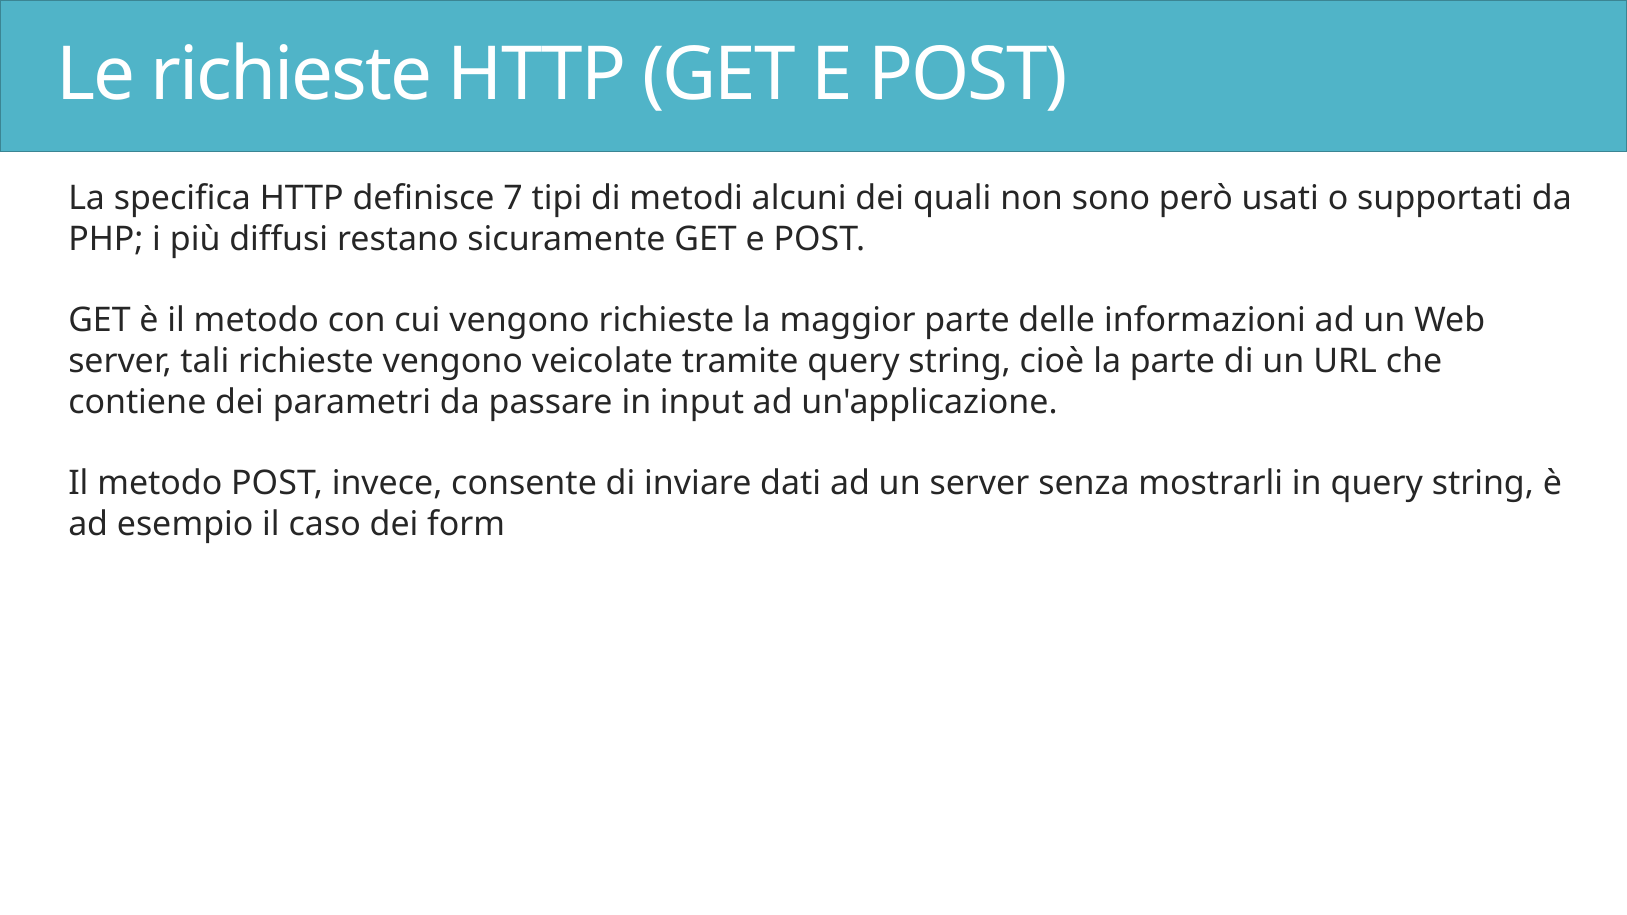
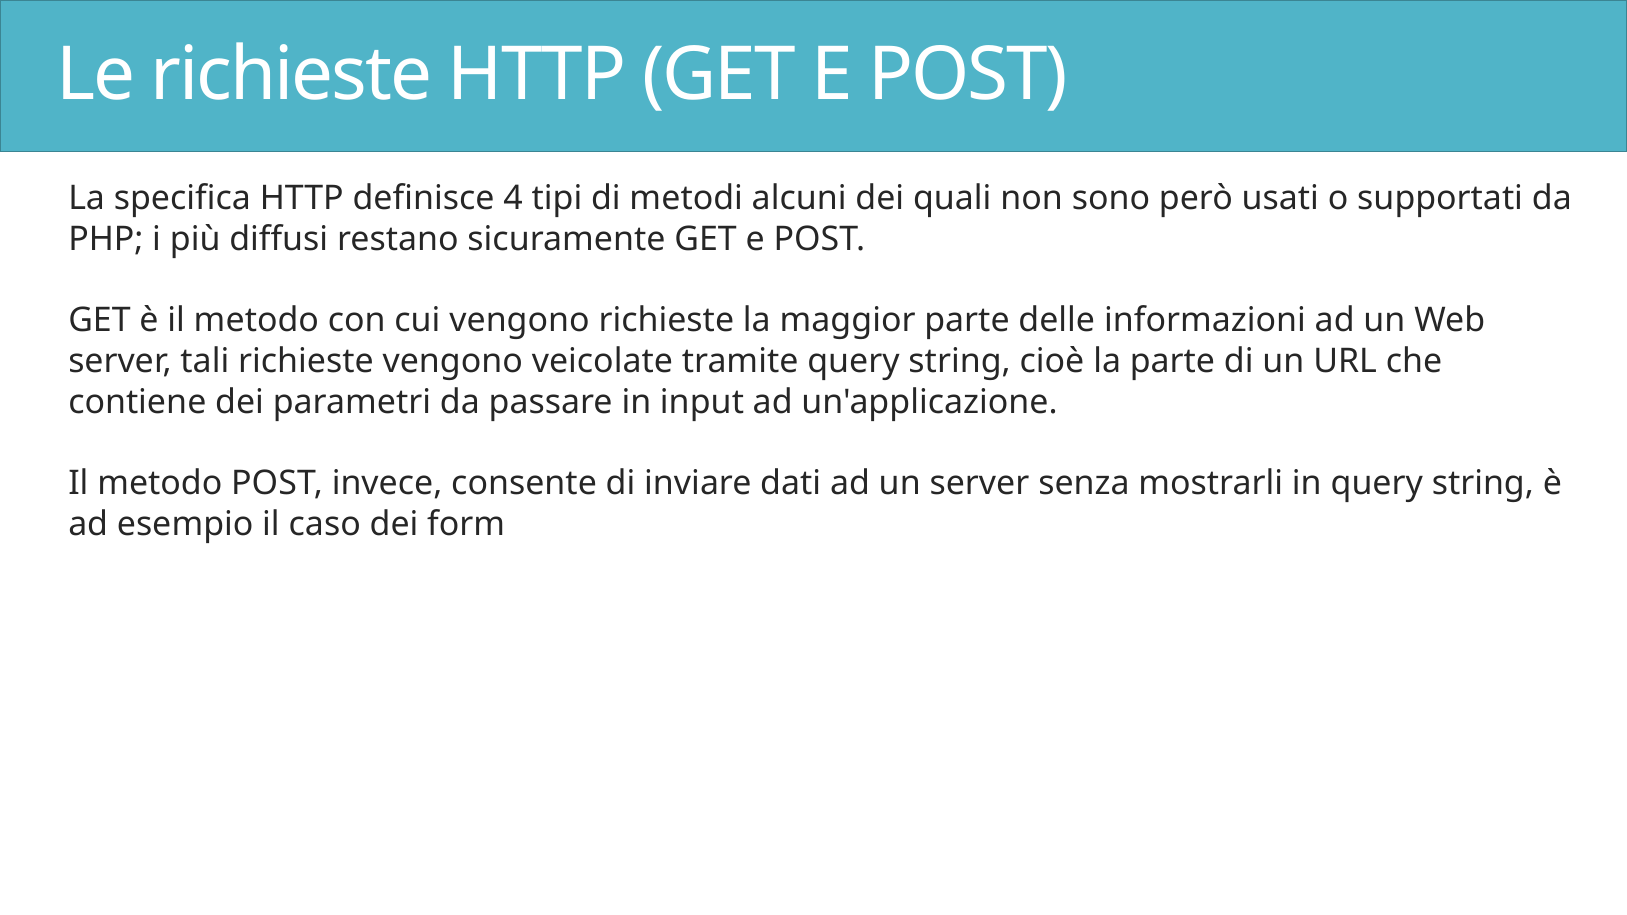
7: 7 -> 4 (513, 199)
